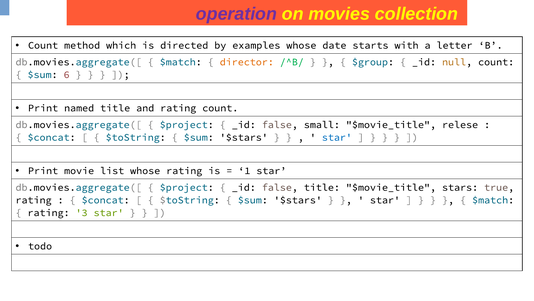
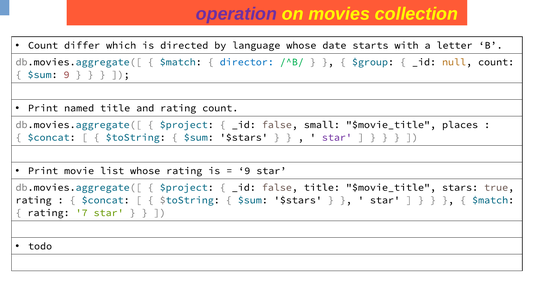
method: method -> differ (82, 45)
examples: examples -> language (256, 45)
director colour: orange -> blue (247, 62)
$sum 6: 6 -> 9 (67, 75)
relese: relese -> places (460, 124)
star colour: blue -> purple (337, 137)
1: 1 -> 9 (244, 170)
3: 3 -> 7 (82, 212)
